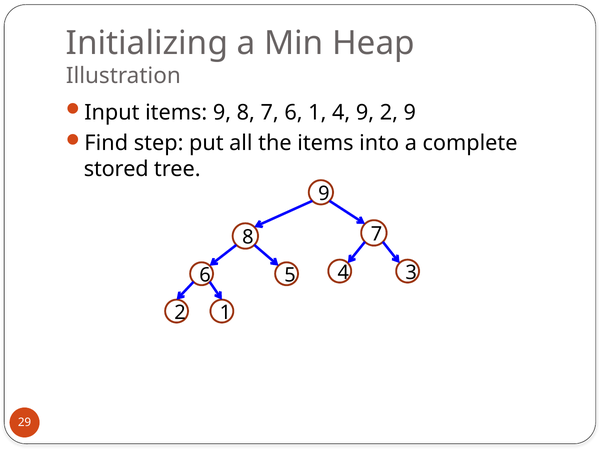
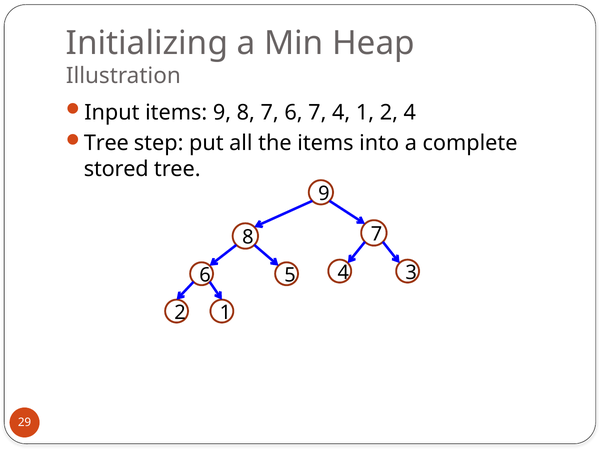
7 6 1: 1 -> 7 (317, 112)
4 9: 9 -> 1 (365, 112)
2 9: 9 -> 4 (410, 112)
Find: Find -> Tree (106, 143)
